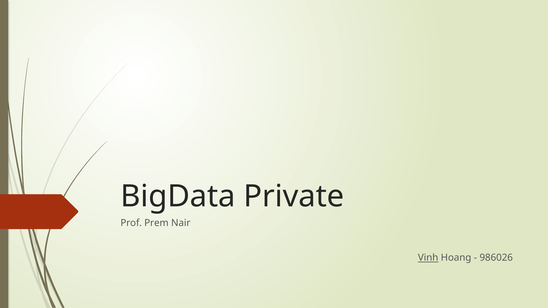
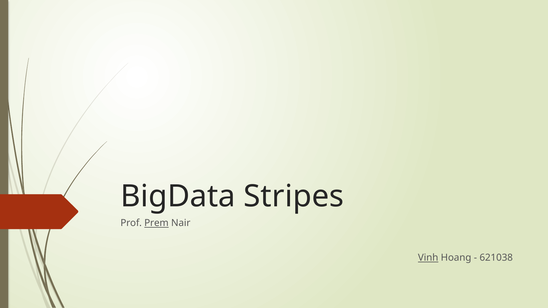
Private: Private -> Stripes (294, 196)
Prem underline: none -> present (156, 223)
986026: 986026 -> 621038 (496, 258)
